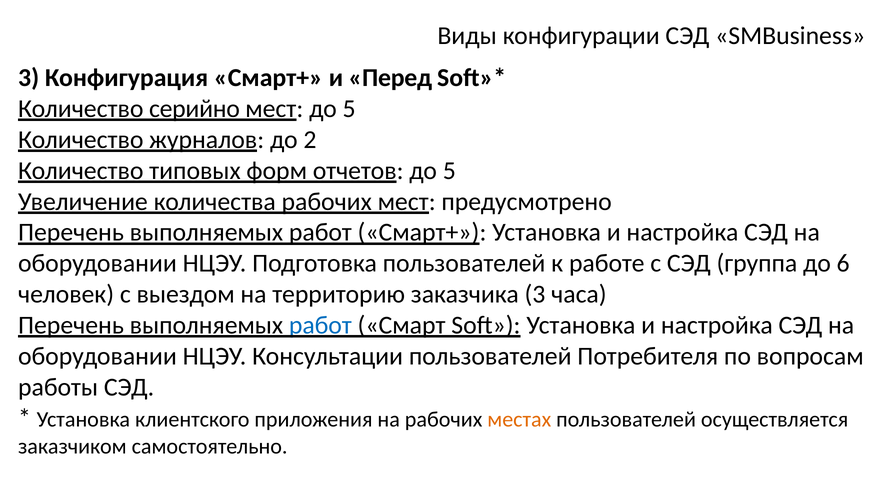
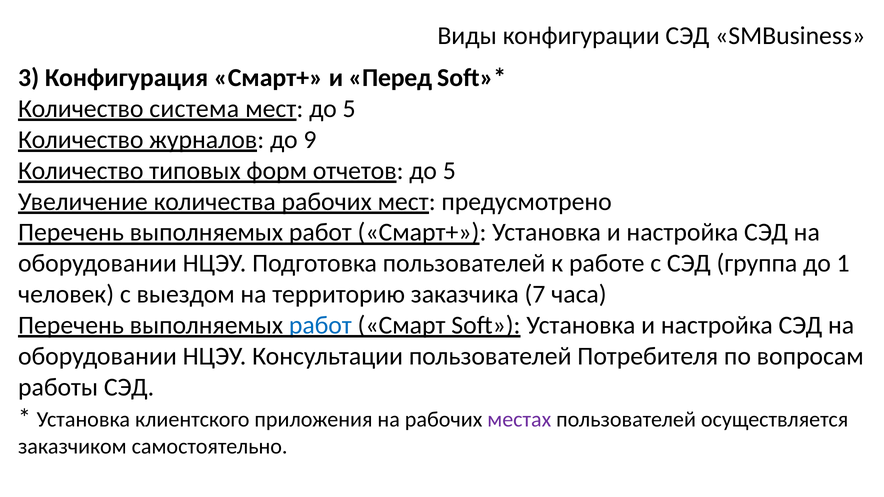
серийно: серийно -> система (194, 109)
2: 2 -> 9 (310, 140)
6: 6 -> 1 (843, 264)
заказчика 3: 3 -> 7 (535, 295)
местах colour: orange -> purple (519, 420)
